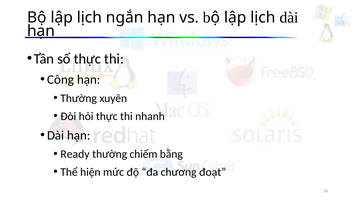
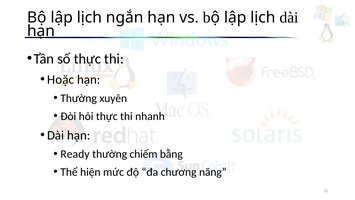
Công: Công -> Hoặc (61, 79)
đoạt: đoạt -> năng (213, 172)
